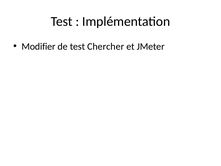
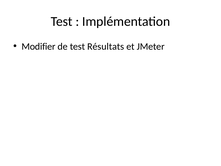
Chercher: Chercher -> Résultats (106, 46)
